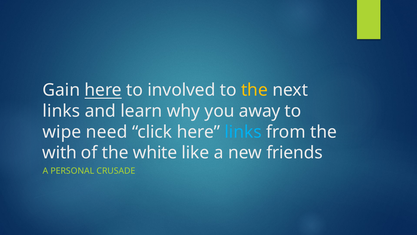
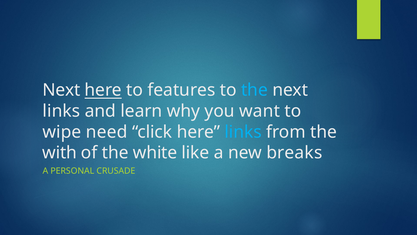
Gain: Gain -> Next (61, 90)
involved: involved -> features (181, 90)
the colour: yellow -> light blue (254, 90)
away: away -> want (260, 111)
friends: friends -> breaks (294, 153)
